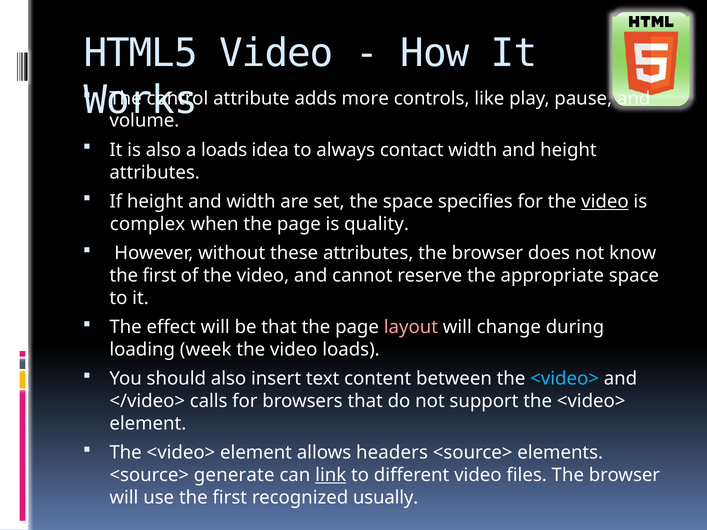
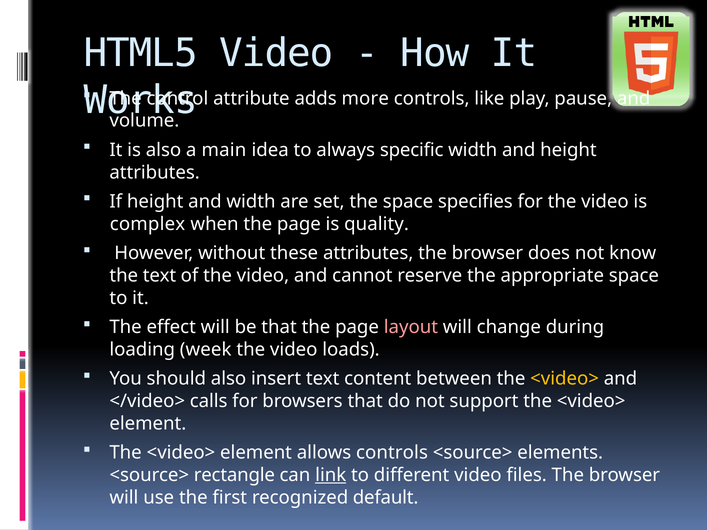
a loads: loads -> main (224, 150)
contact: contact -> specific (412, 150)
video underline: present -> none (605, 202)
first: first -> text (160, 276)
<video> colour: light blue -> yellow (565, 379)
allows headers: headers -> controls (392, 453)
generate: generate -> rectangle (234, 475)
usually: usually -> default (386, 498)
